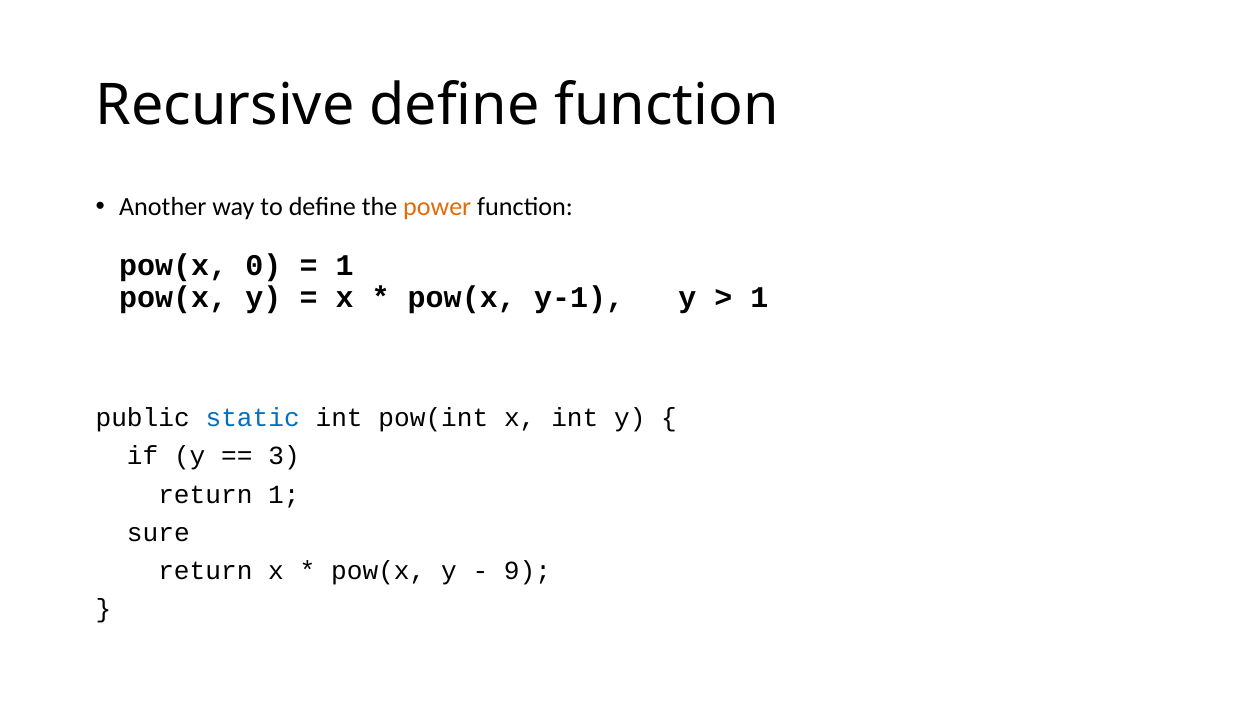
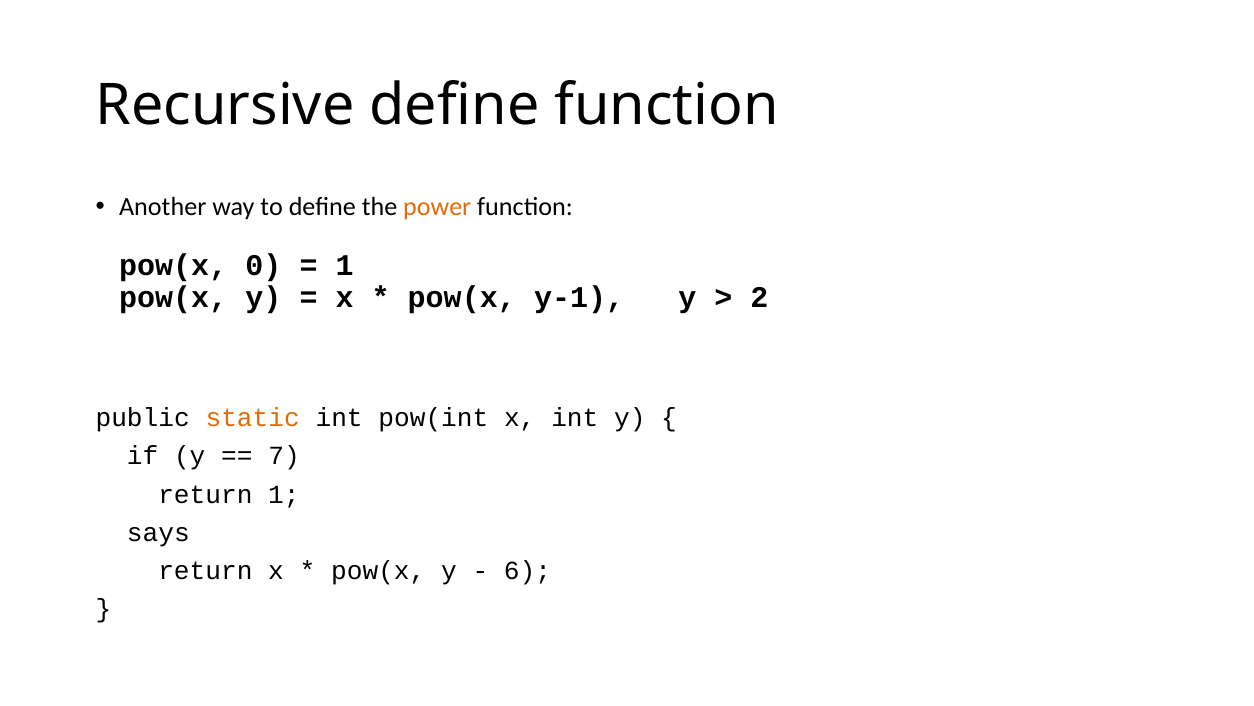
1: 1 -> 2 (759, 297)
static colour: blue -> orange (253, 418)
3: 3 -> 7 (284, 456)
sure: sure -> says (158, 532)
9: 9 -> 6 (527, 570)
